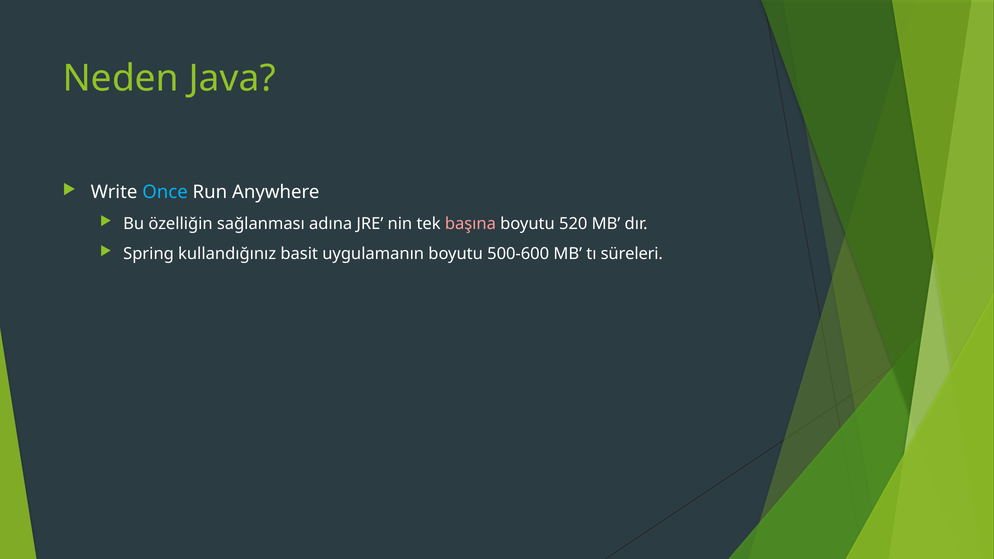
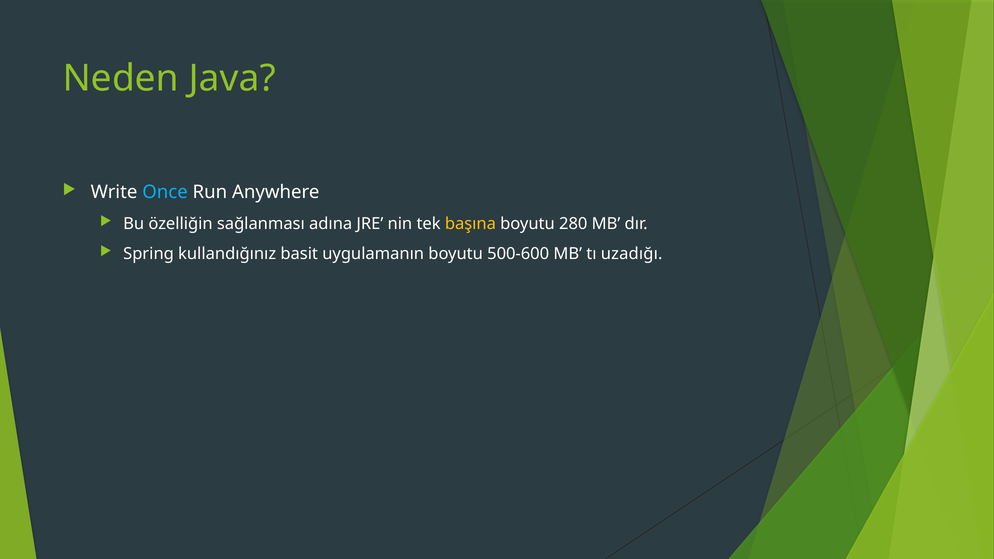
başına colour: pink -> yellow (470, 224)
520: 520 -> 280 (573, 224)
süreleri: süreleri -> uzadığı (632, 254)
